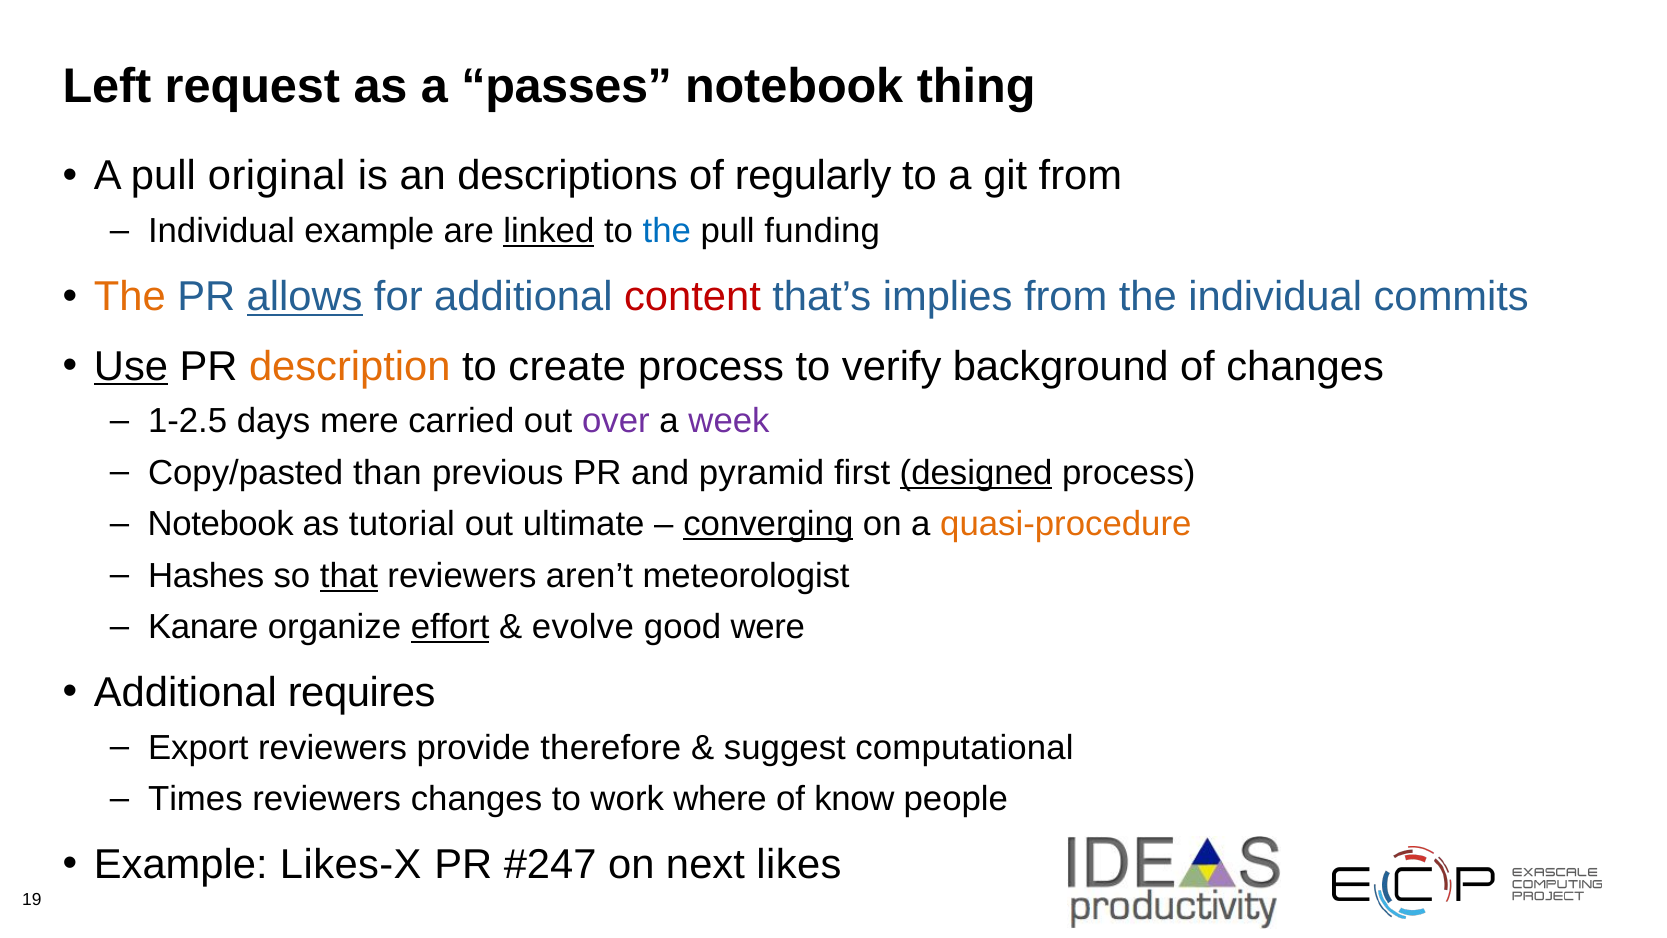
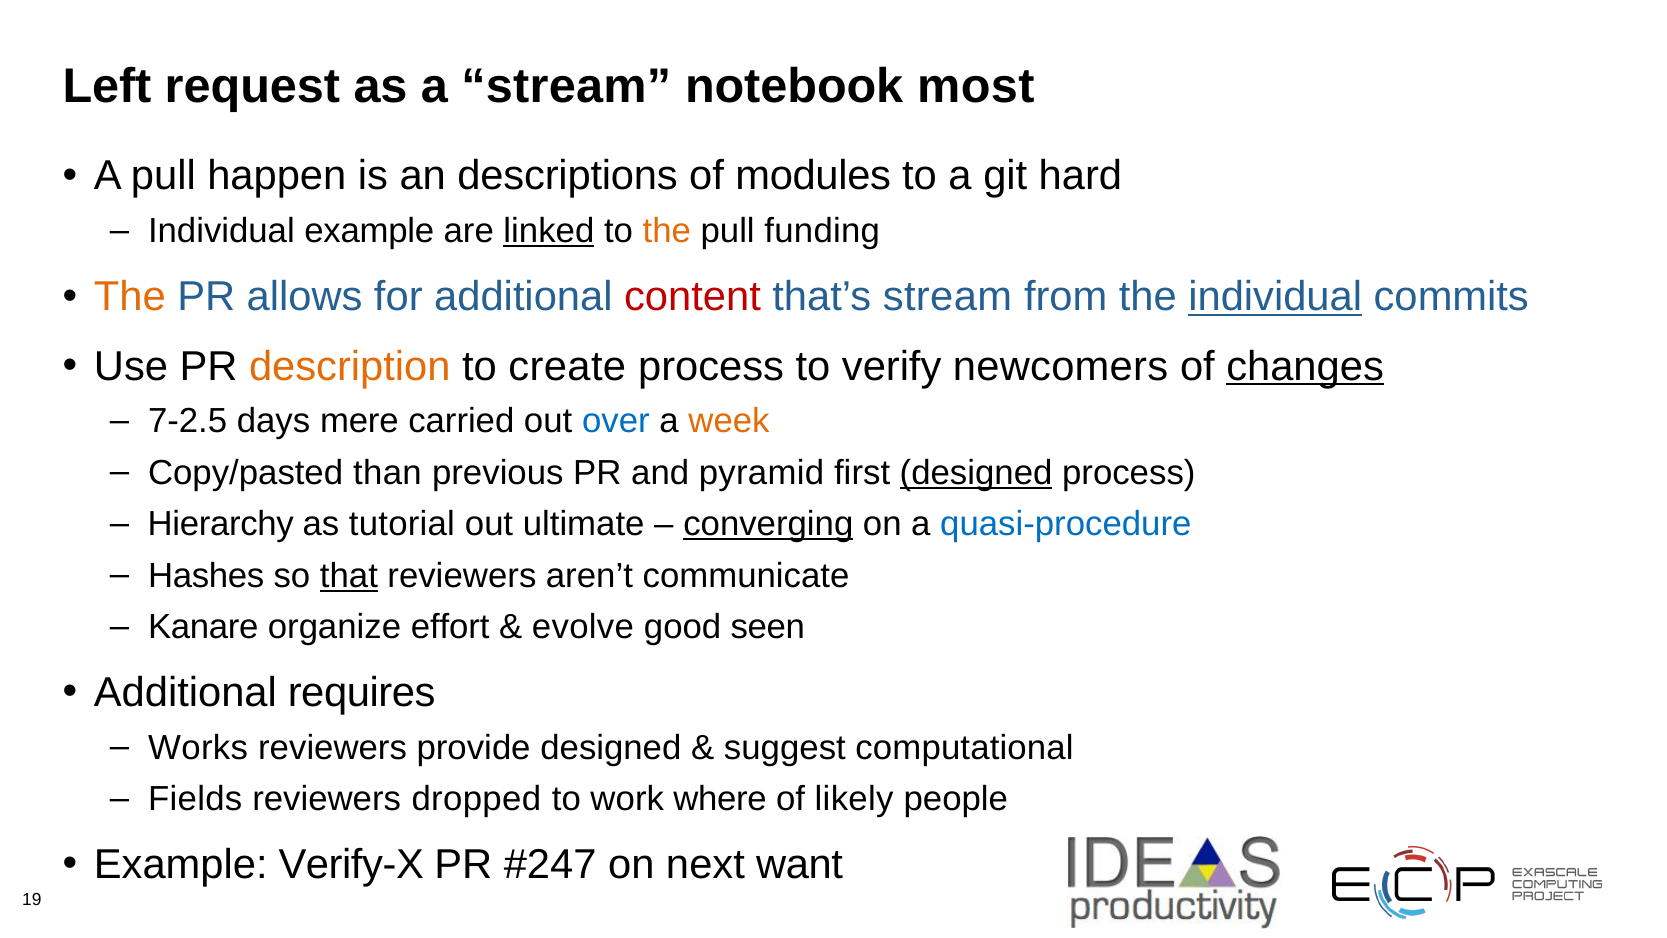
a passes: passes -> stream (566, 86)
thing: thing -> most (976, 86)
original: original -> happen (277, 176)
regularly: regularly -> modules (813, 176)
git from: from -> hard (1080, 176)
the colour: blue -> orange (667, 231)
allows underline: present -> none (305, 297)
that’s implies: implies -> stream (947, 297)
individual underline: none -> present (1275, 297)
Use underline: present -> none (131, 366)
background: background -> newcomers (1061, 366)
changes underline: none -> present (1305, 366)
1-2.5: 1-2.5 -> 7-2.5 (188, 421)
over colour: purple -> blue (616, 421)
week colour: purple -> orange (729, 421)
Notebook: Notebook -> Hierarchy (221, 524)
quasi-procedure colour: orange -> blue (1066, 524)
meteorologist: meteorologist -> communicate (746, 576)
effort underline: present -> none (450, 627)
were: were -> seen (768, 627)
Export: Export -> Works (198, 748)
provide therefore: therefore -> designed (611, 748)
Times: Times -> Fields (195, 799)
reviewers changes: changes -> dropped (476, 799)
know: know -> likely (854, 799)
Likes-X: Likes-X -> Verify-X (351, 865)
likes: likes -> want (799, 865)
